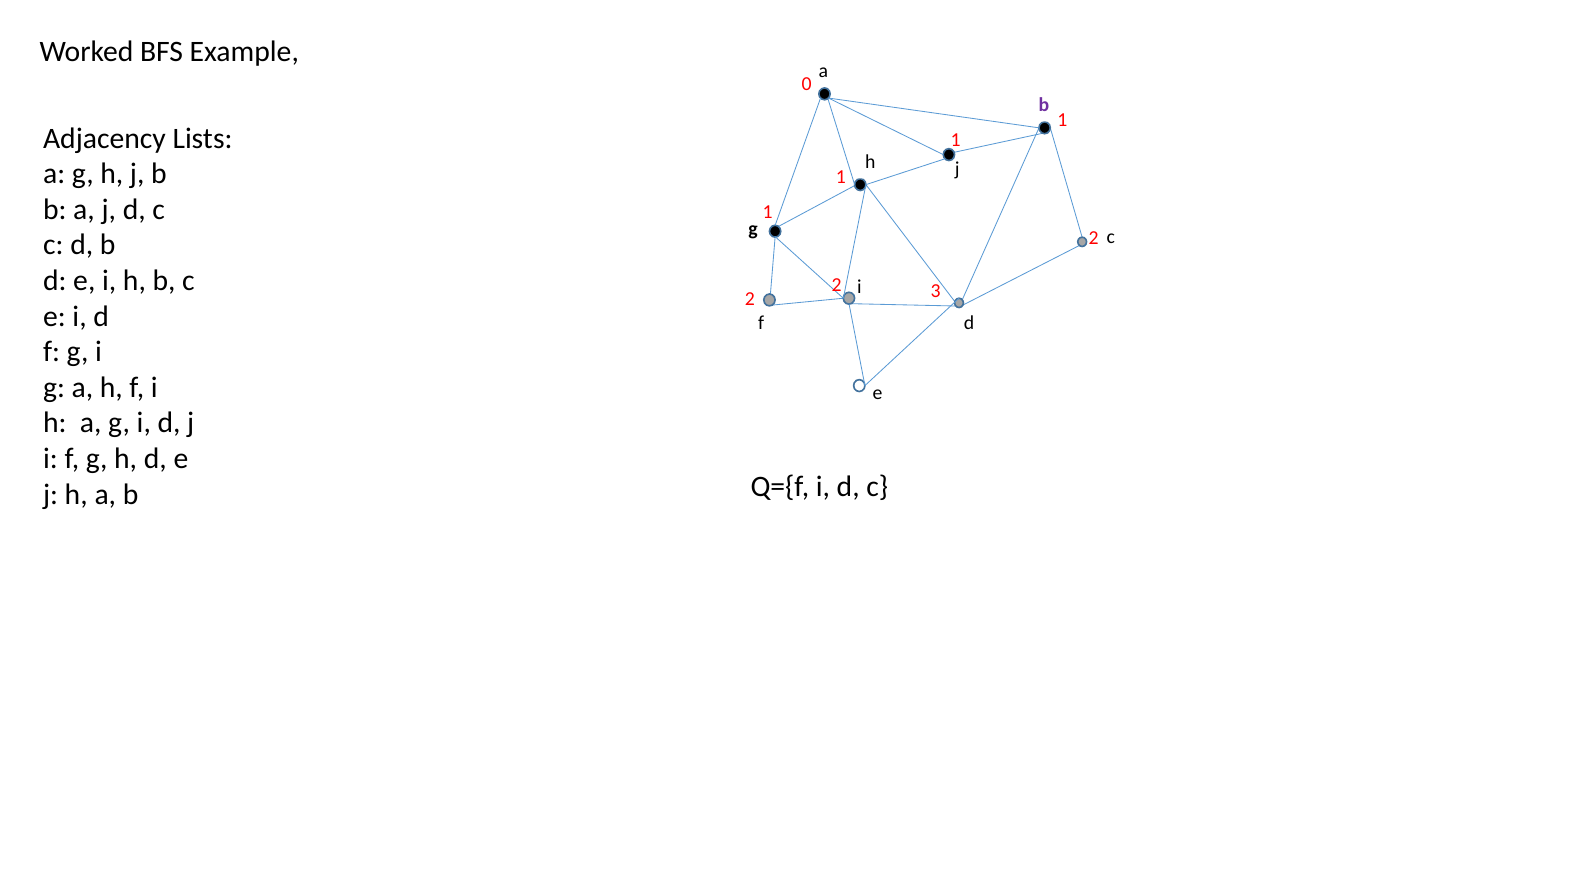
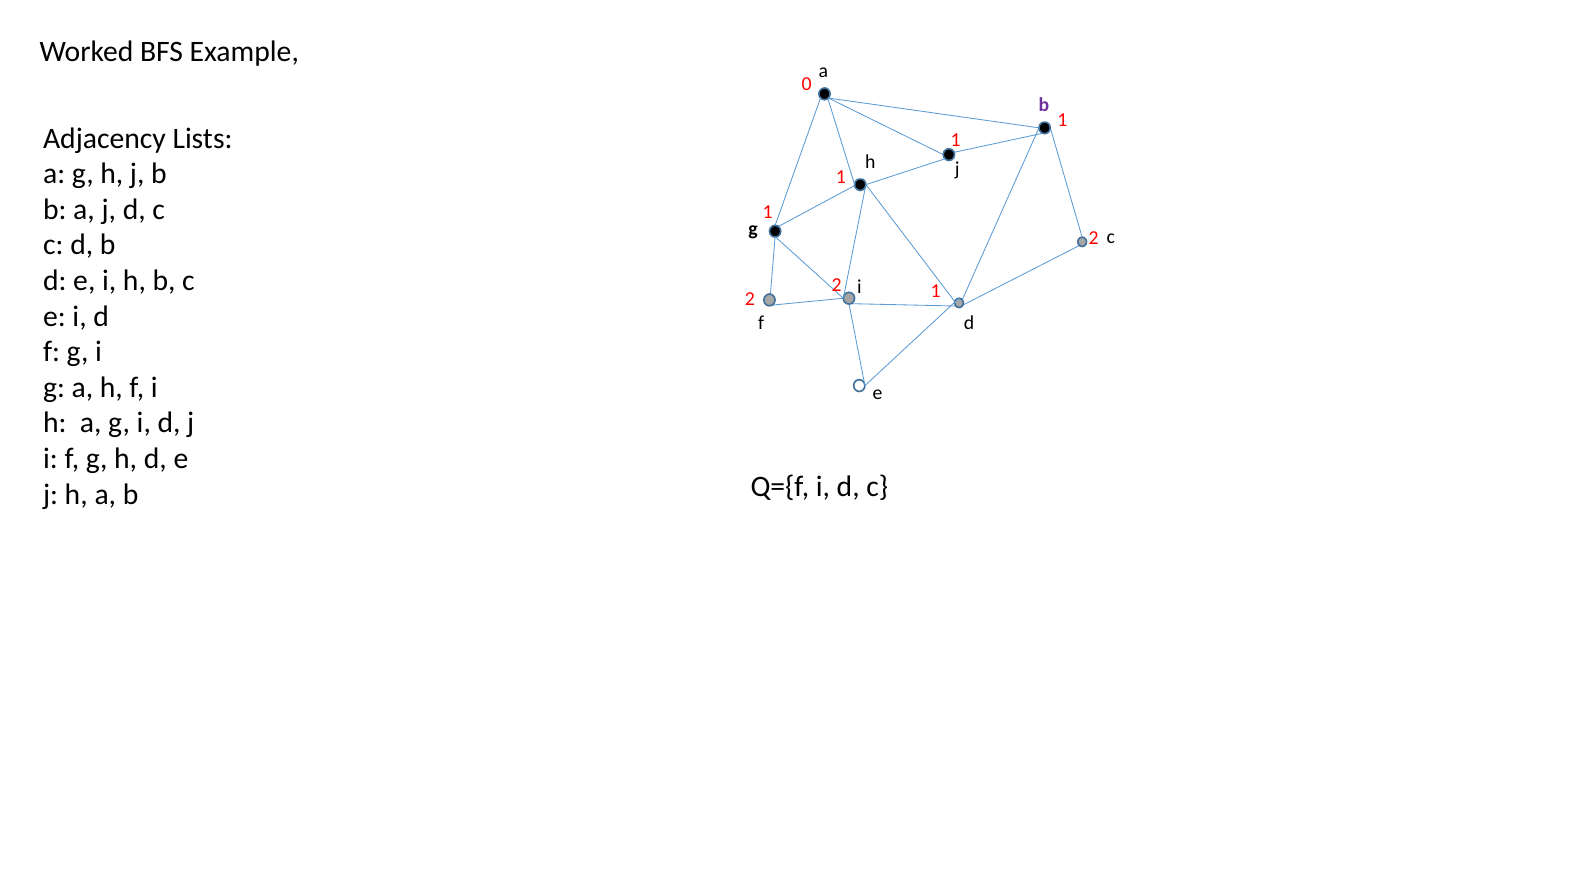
2 3: 3 -> 1 (936, 291)
